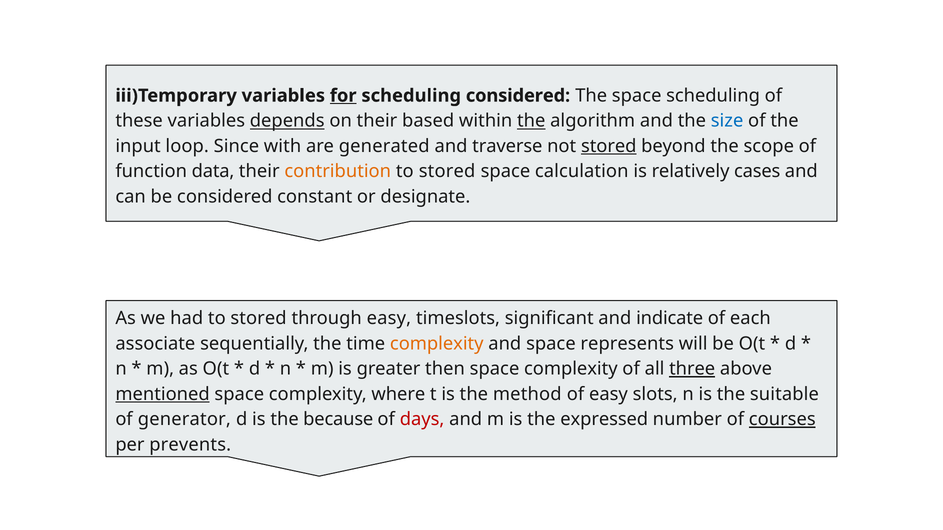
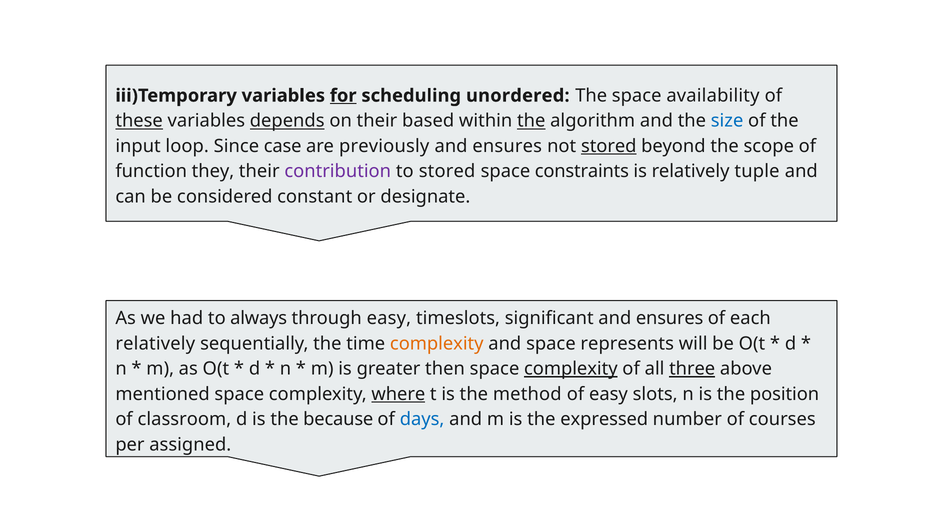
scheduling considered: considered -> unordered (518, 96)
space scheduling: scheduling -> availability (713, 96)
these underline: none -> present (139, 121)
with: with -> case (283, 146)
generated: generated -> previously (384, 146)
traverse: traverse -> ensures (507, 146)
data: data -> they (213, 172)
contribution colour: orange -> purple (338, 172)
calculation: calculation -> constraints (582, 172)
cases: cases -> tuple (757, 172)
had to stored: stored -> always (259, 319)
indicate: indicate -> ensures (670, 319)
associate: associate -> relatively (155, 344)
complexity underline: none -> present (571, 369)
mentioned underline: present -> none (163, 394)
where underline: none -> present (398, 394)
suitable: suitable -> position (785, 394)
generator: generator -> classroom (184, 420)
days colour: red -> blue (422, 420)
courses underline: present -> none (782, 420)
prevents: prevents -> assigned (190, 445)
